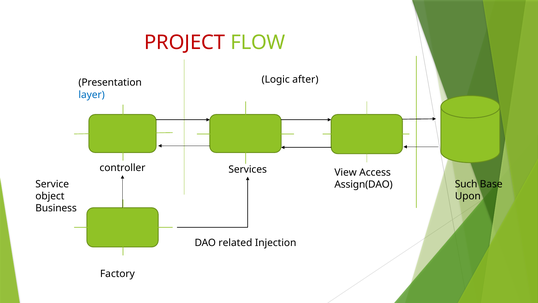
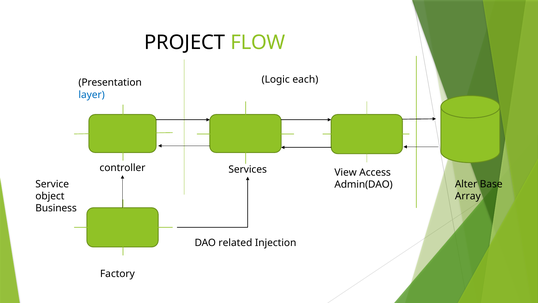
PROJECT colour: red -> black (185, 42)
after: after -> each (305, 79)
Such: Such -> Alter (466, 184)
Assign(DAO: Assign(DAO -> Admin(DAO (364, 184)
Upon: Upon -> Array (468, 196)
